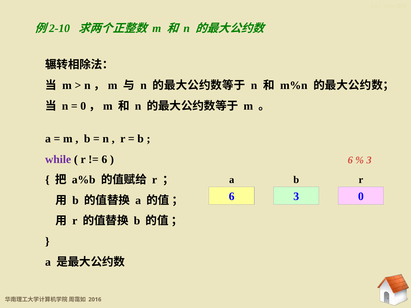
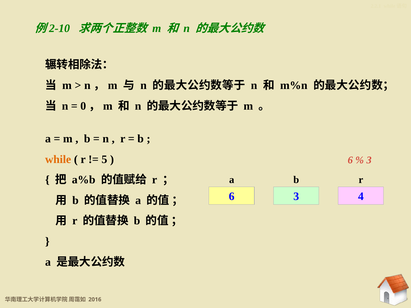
while colour: purple -> orange (58, 159)
6: 6 -> 5 (104, 159)
0: 0 -> 4 (361, 197)
